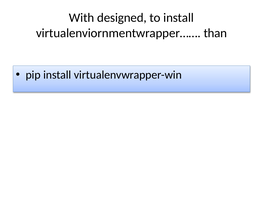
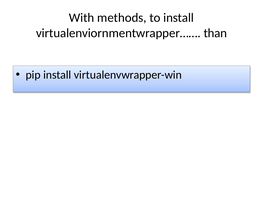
designed: designed -> methods (122, 18)
